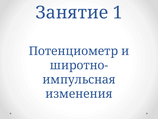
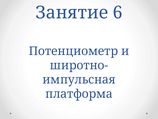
1: 1 -> 6 (118, 13)
изменения: изменения -> платформа (79, 94)
